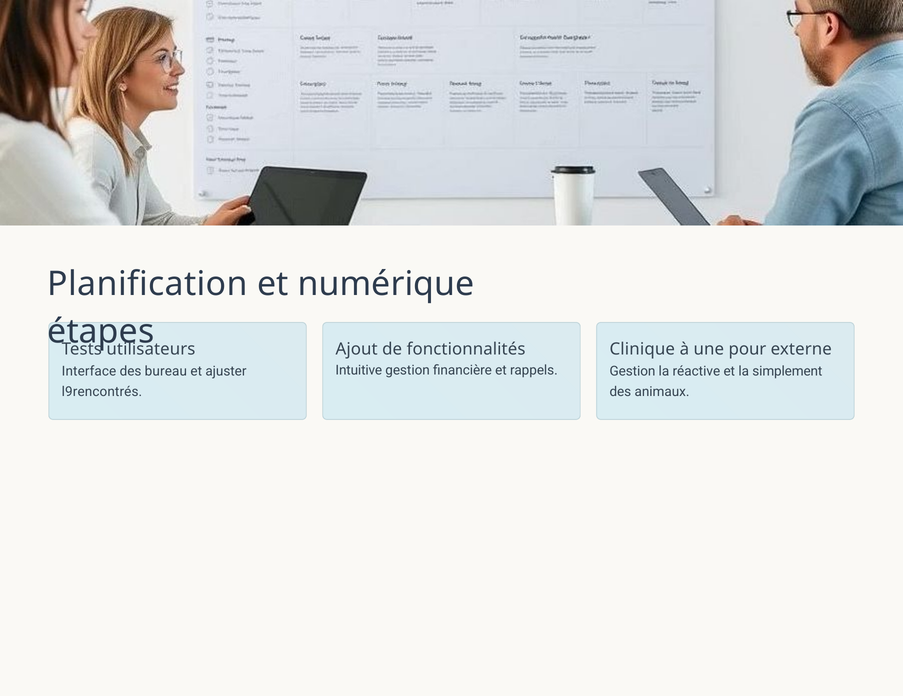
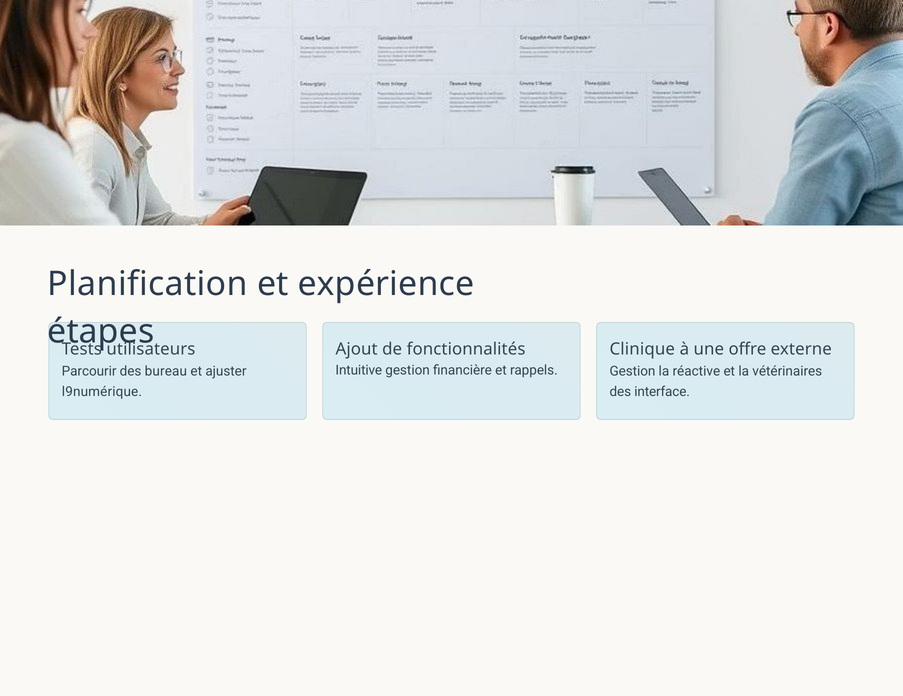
numérique: numérique -> expérience (386, 284)
pour: pour -> offre (747, 349)
Interface: Interface -> Parcourir (89, 371)
simplement: simplement -> vétérinaires (787, 371)
l9rencontrés: l9rencontrés -> l9numérique (102, 391)
animaux: animaux -> interface (662, 391)
